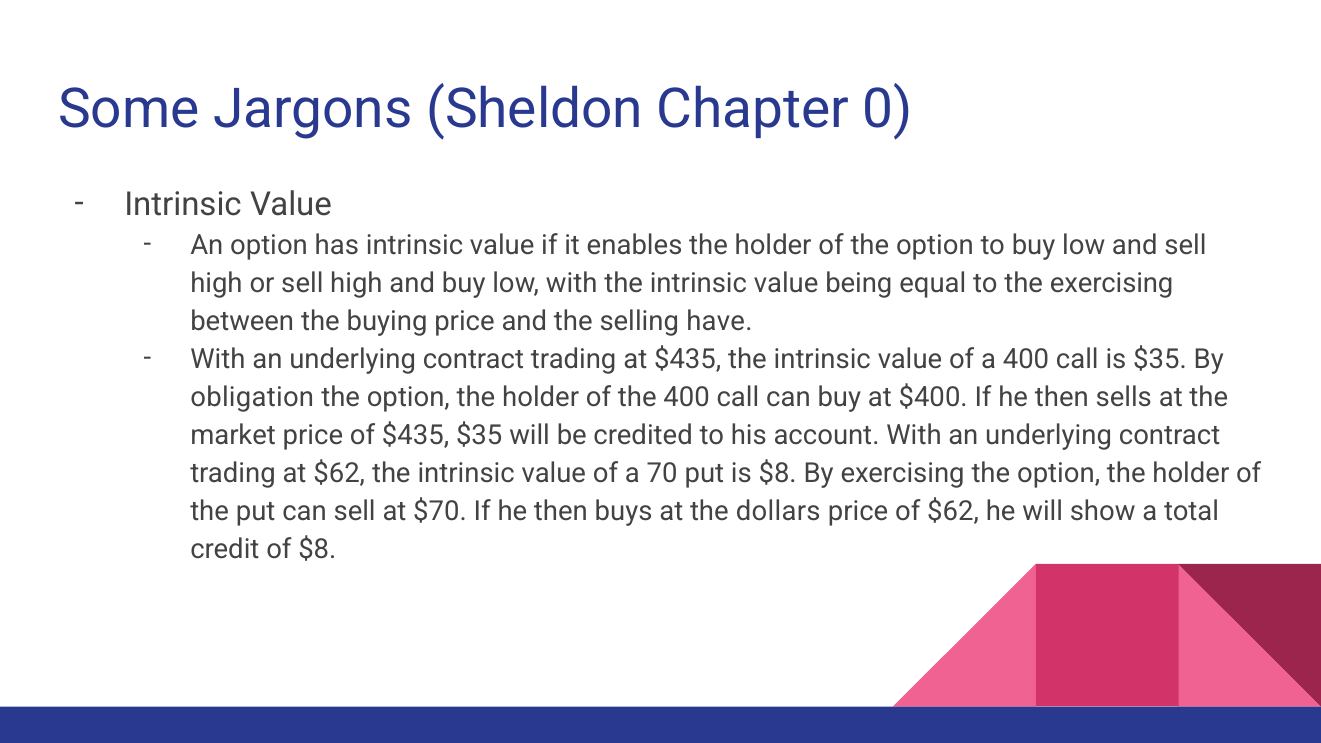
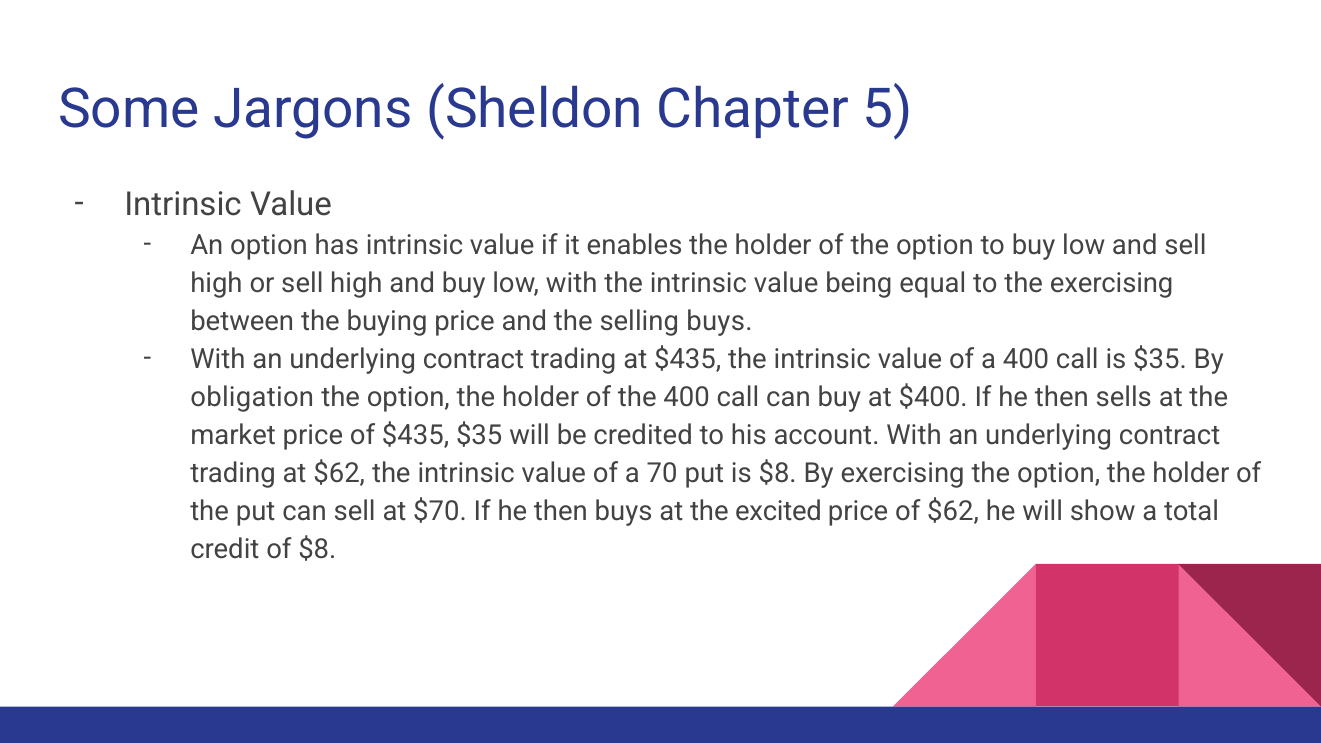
0: 0 -> 5 (888, 109)
selling have: have -> buys (719, 321)
dollars: dollars -> excited (779, 511)
